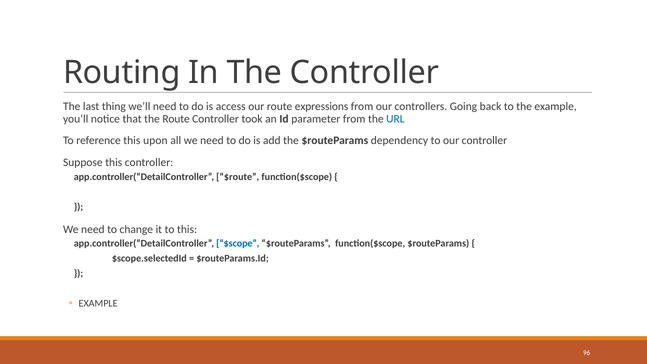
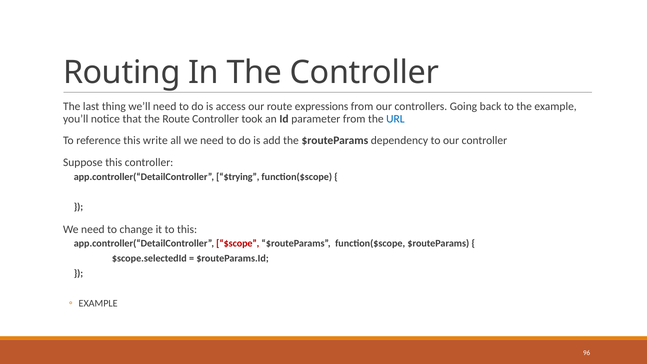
upon: upon -> write (155, 141)
$route: $route -> $trying (238, 177)
$scope colour: blue -> red (238, 244)
